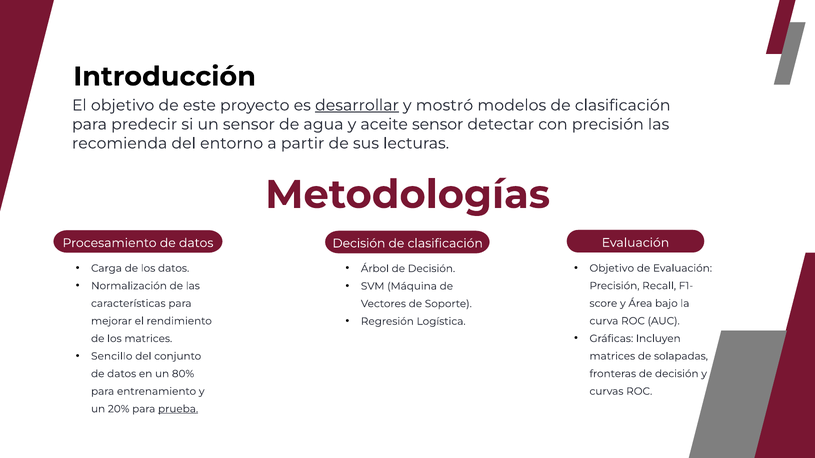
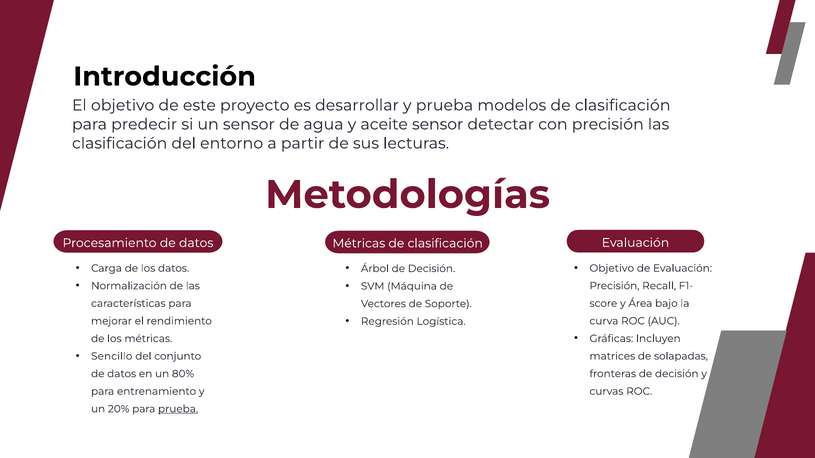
desarrollar underline: present -> none (357, 105)
y mostró: mostró -> prueba (444, 105)
recomienda: recomienda -> clasificación (120, 143)
datos Decisión: Decisión -> Métricas (359, 244)
los matrices: matrices -> métricas (148, 339)
